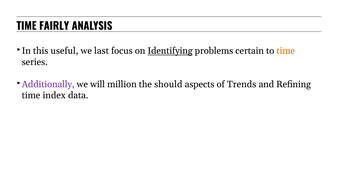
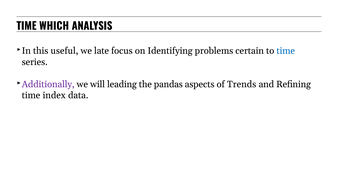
FAIRLY: FAIRLY -> WHICH (54, 26)
last: last -> late (102, 51)
Identifying underline: present -> none (170, 51)
time colour: orange -> blue (286, 51)
million: million -> leading (122, 84)
should: should -> pandas (168, 84)
